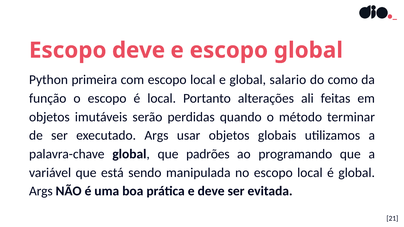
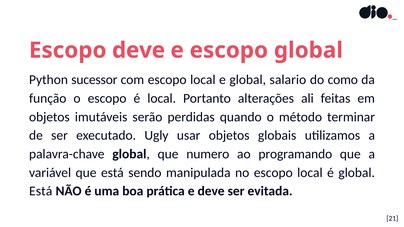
primeira: primeira -> sucessor (94, 80)
executado Args: Args -> Ugly (156, 136)
padrões: padrões -> numero (208, 154)
Args: Args -> Está (41, 191)
